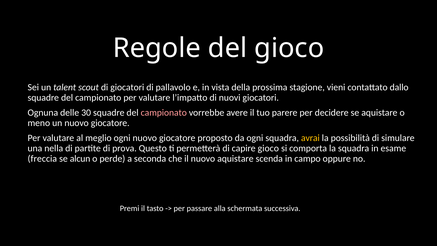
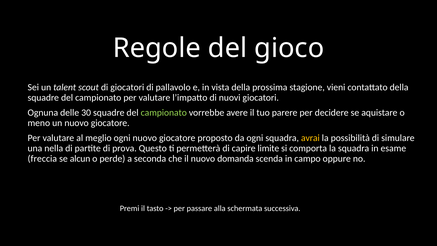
contattato dallo: dallo -> della (399, 87)
campionato colour: pink -> light green (164, 113)
capire gioco: gioco -> limite (268, 148)
nuovo aquistare: aquistare -> domanda (235, 158)
